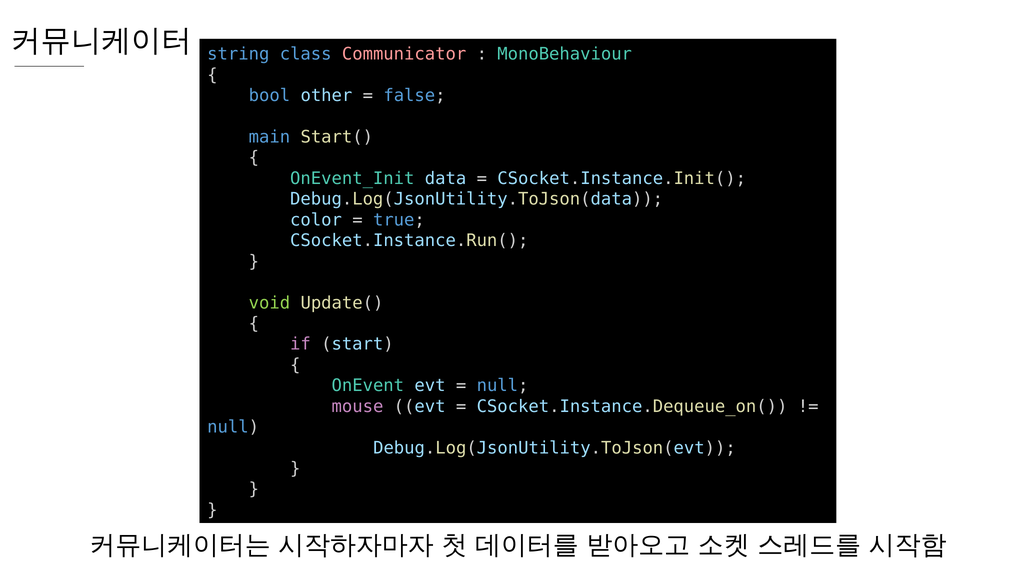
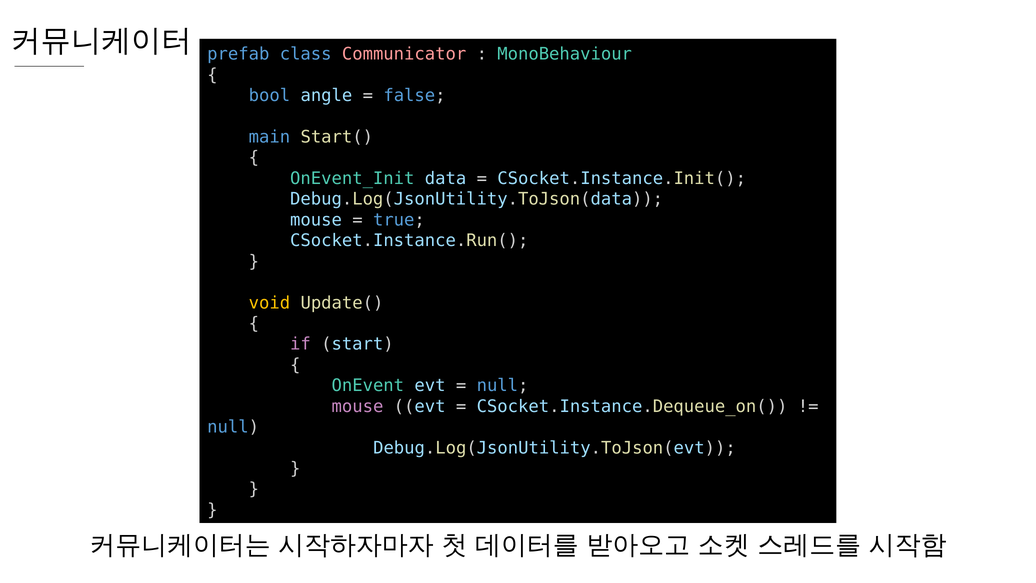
string: string -> prefab (238, 54)
other: other -> angle (326, 96)
color: color -> mouse (316, 220)
void colour: light green -> yellow (269, 303)
